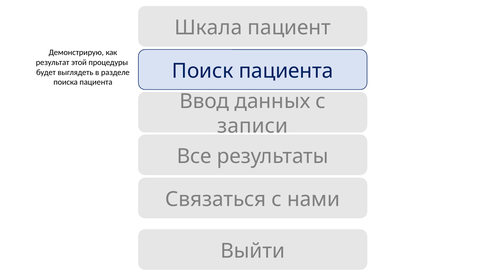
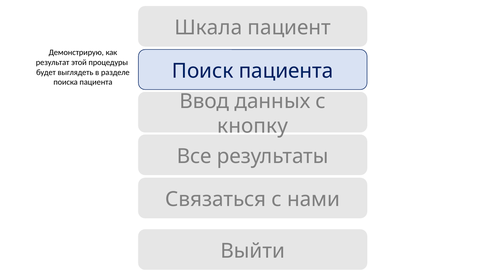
записи: записи -> кнопку (253, 126)
